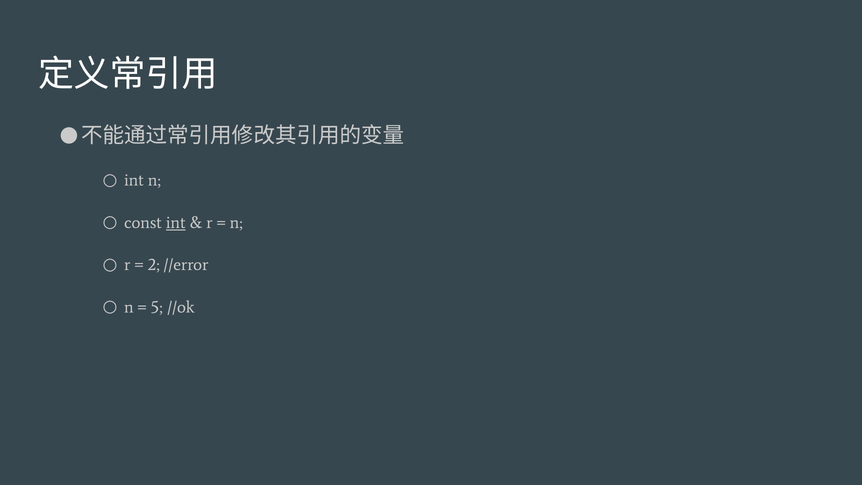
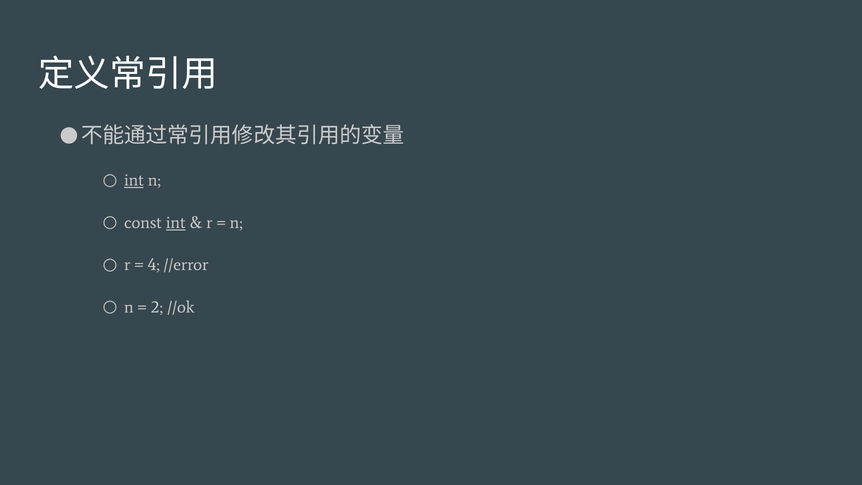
int underline: none -> present (134, 180)
2: 2 -> 4 (154, 265)
5: 5 -> 2 (157, 307)
